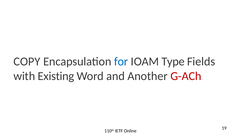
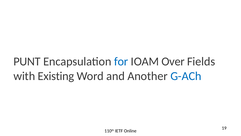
COPY: COPY -> PUNT (27, 61)
Type: Type -> Over (173, 61)
G-ACh colour: red -> blue (186, 76)
